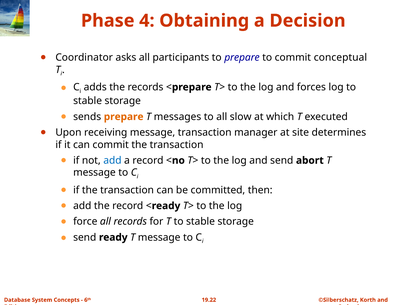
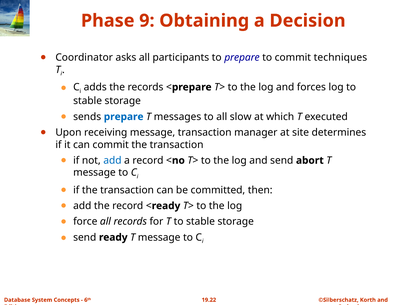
4: 4 -> 9 (147, 21)
conceptual: conceptual -> techniques (340, 57)
prepare colour: orange -> blue (124, 117)
